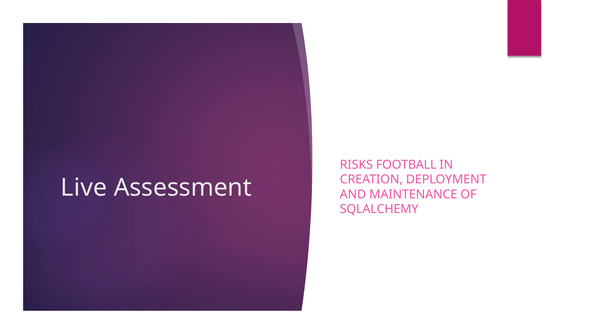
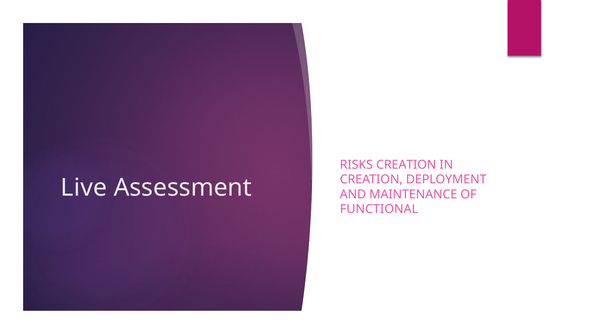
RISKS FOOTBALL: FOOTBALL -> CREATION (406, 164)
SQLALCHEMY: SQLALCHEMY -> FUNCTIONAL (379, 209)
